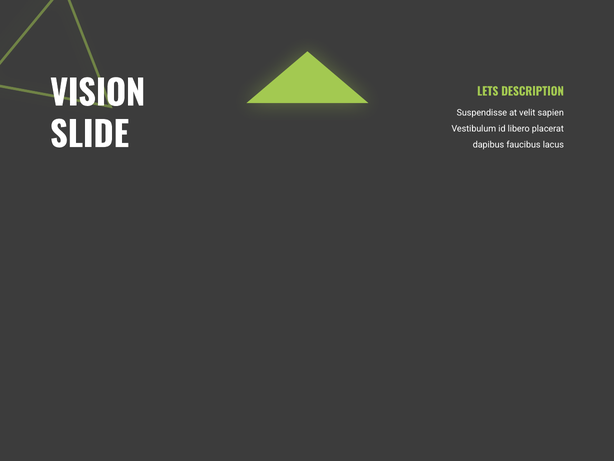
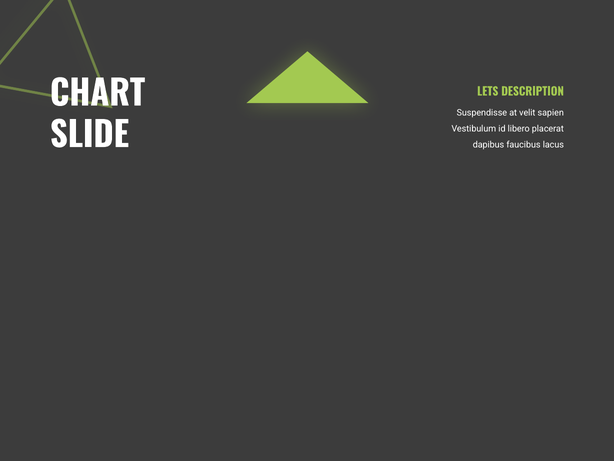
VISION: VISION -> CHART (98, 94)
